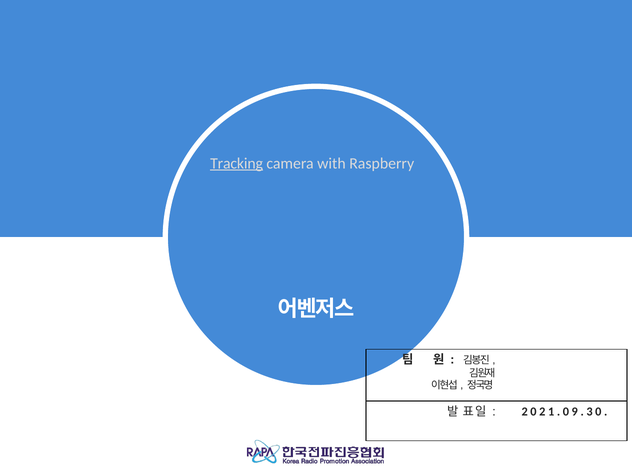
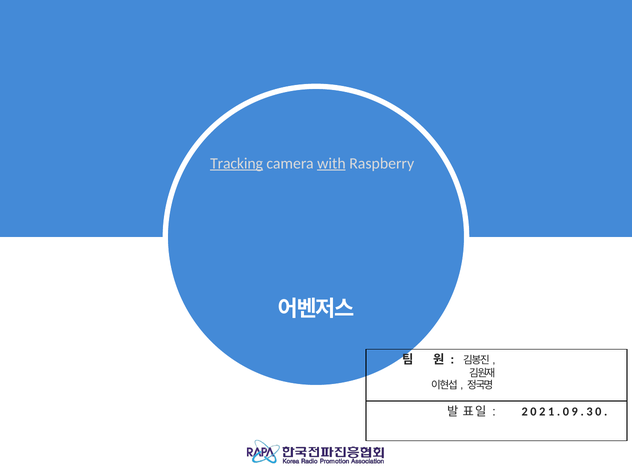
with underline: none -> present (331, 163)
